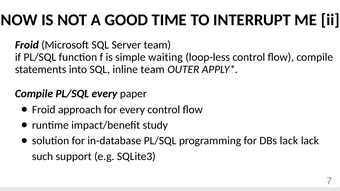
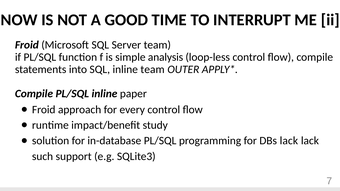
waiting: waiting -> analysis (166, 57)
PL/SQL every: every -> inline (104, 94)
